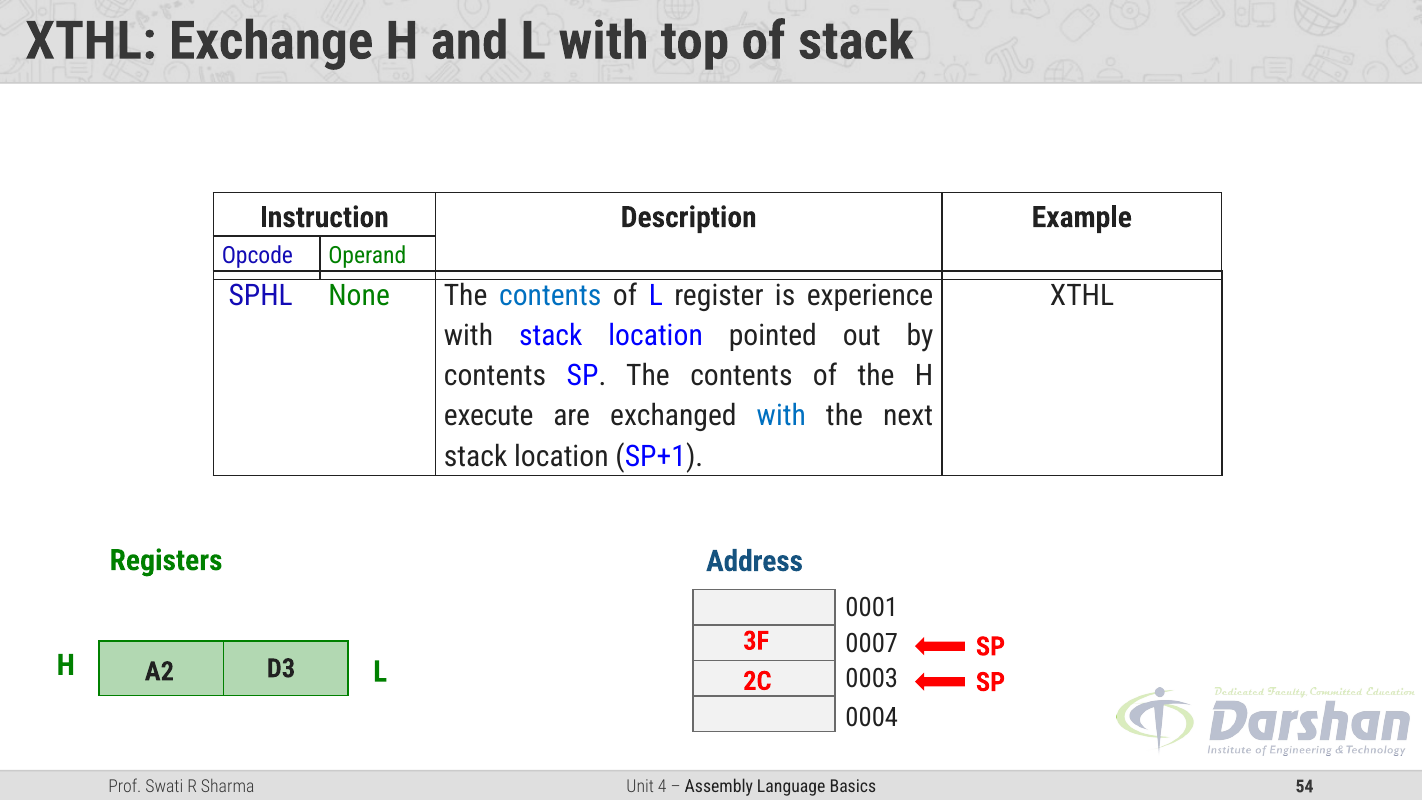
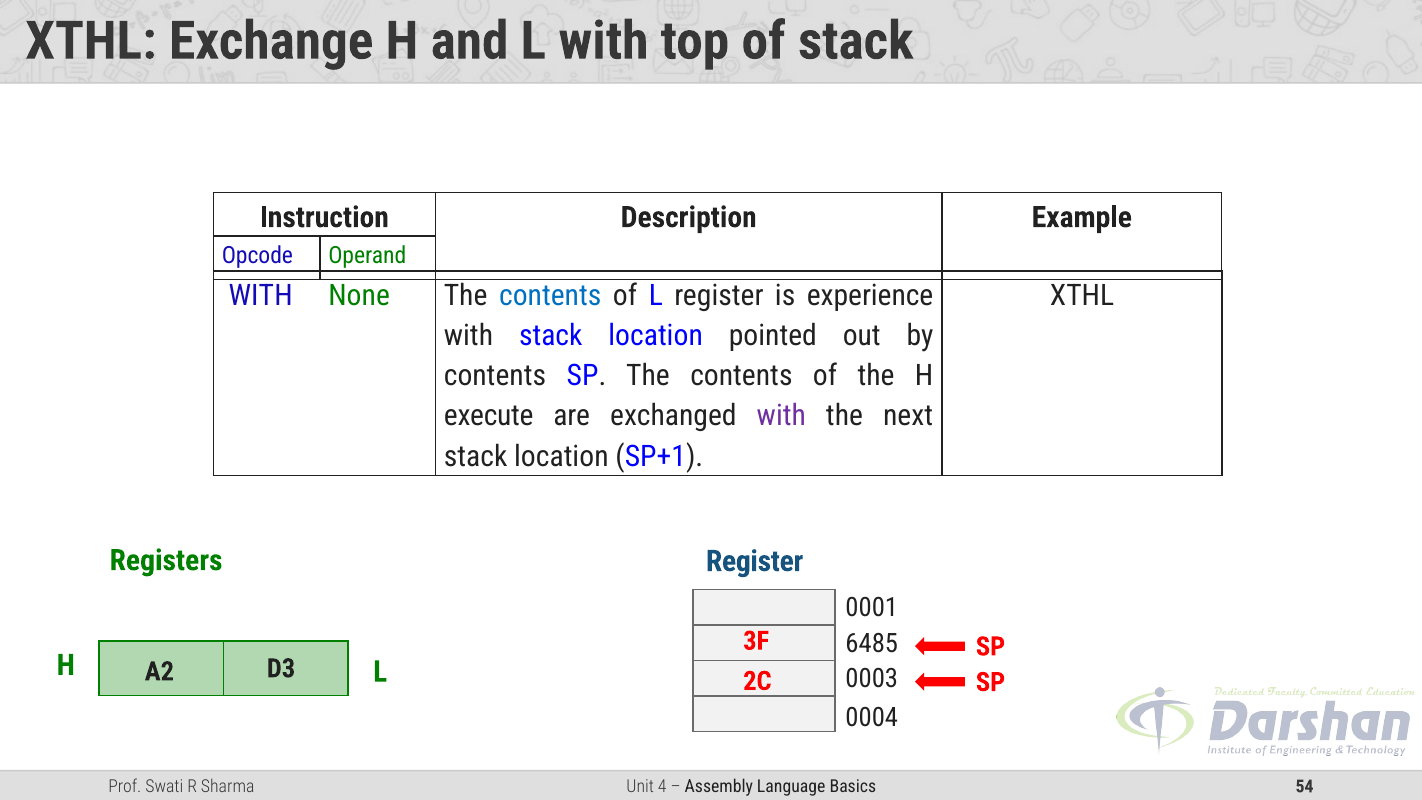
SPHL: SPHL -> WITH (261, 296)
with colour: blue -> purple (781, 416)
Address: Address -> Register (755, 561)
0007: 0007 -> 6485 (872, 643)
